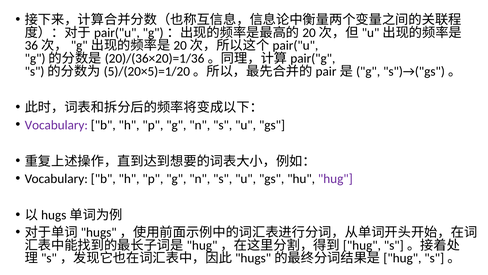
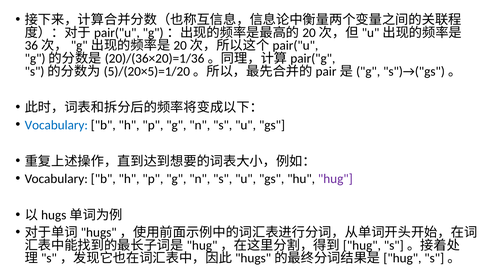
Vocabulary colour: purple -> blue (56, 125)
